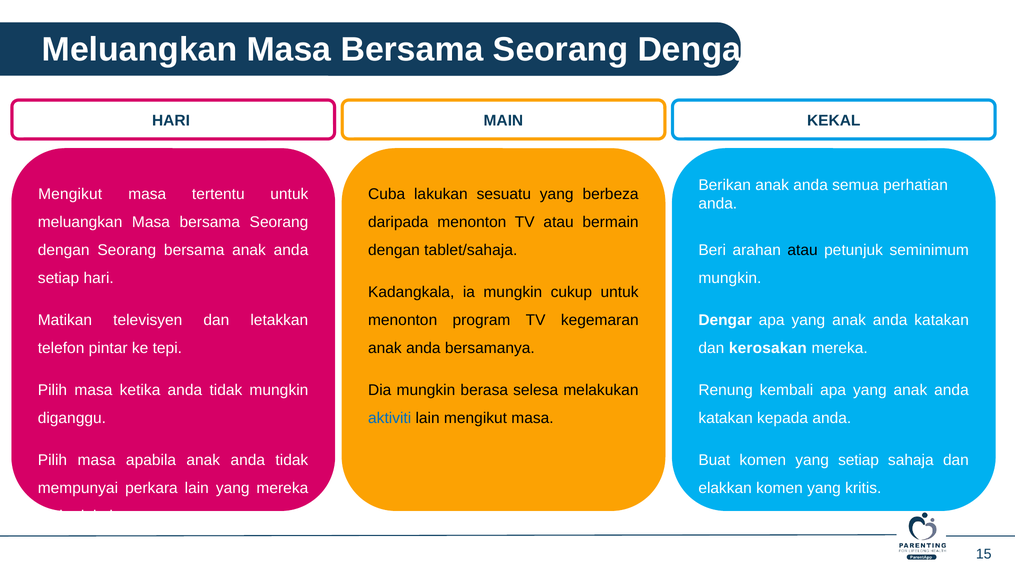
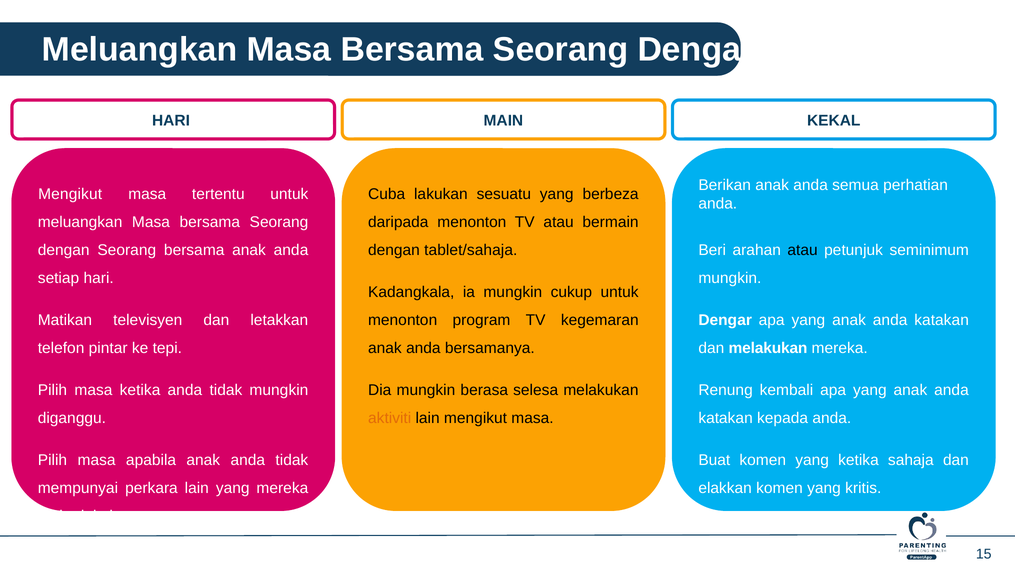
dan kerosakan: kerosakan -> melakukan (768, 348)
aktiviti colour: blue -> orange (390, 418)
yang setiap: setiap -> ketika (858, 460)
